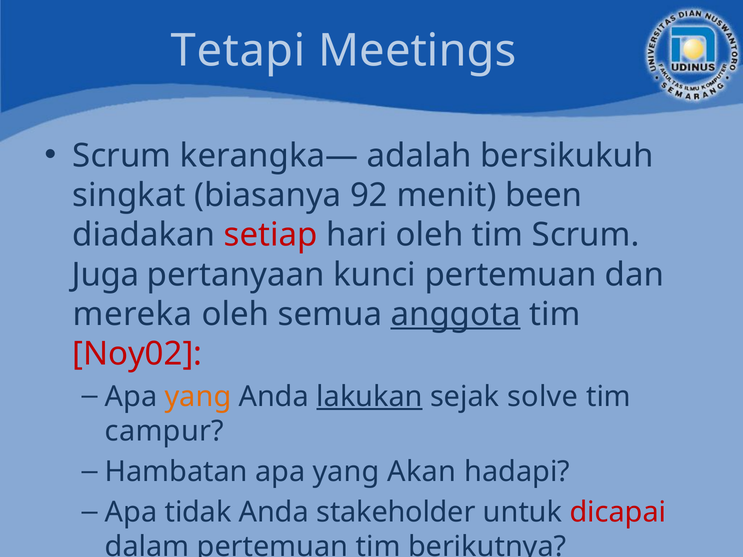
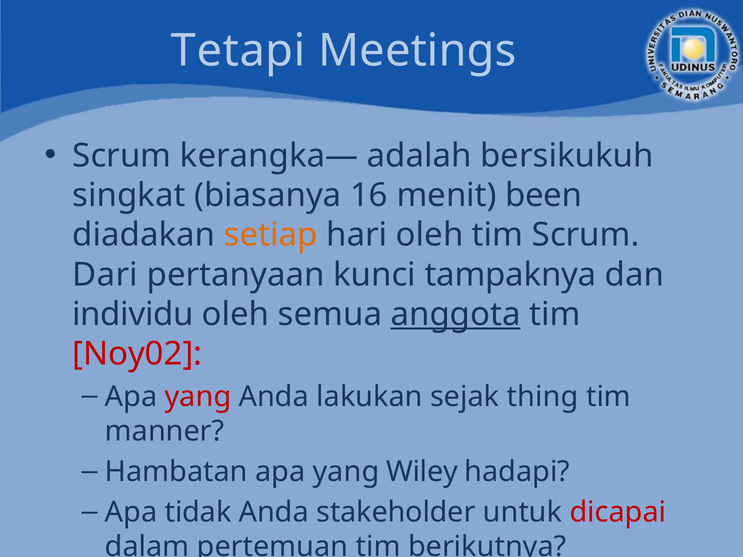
92: 92 -> 16 (369, 196)
setiap colour: red -> orange (271, 235)
Juga: Juga -> Dari (105, 275)
kunci pertemuan: pertemuan -> tampaknya (511, 275)
mereka: mereka -> individu (133, 314)
yang colour: orange -> red (198, 397)
lakukan underline: present -> none (370, 397)
solve: solve -> thing (543, 397)
campur: campur -> manner (165, 431)
Akan: Akan -> Wiley (422, 472)
